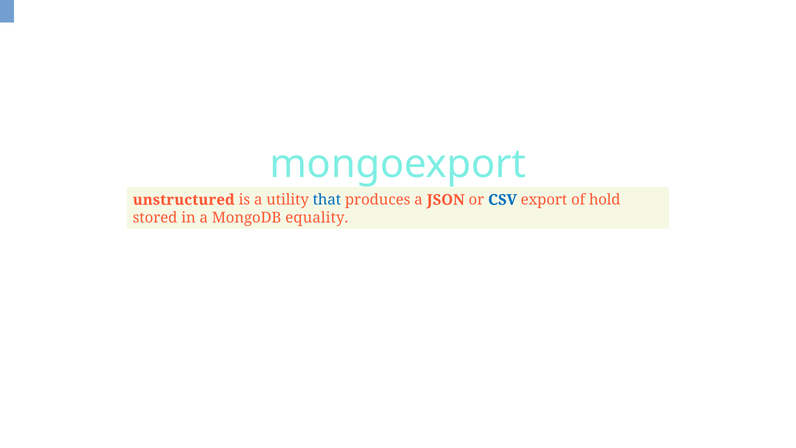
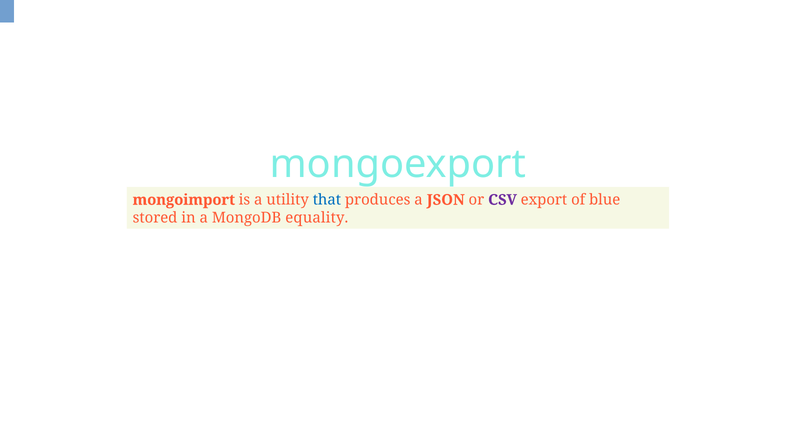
unstructured: unstructured -> mongoimport (184, 200)
CSV colour: blue -> purple (503, 200)
hold: hold -> blue (605, 200)
